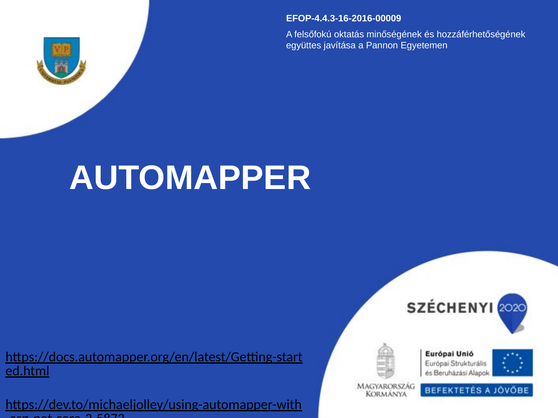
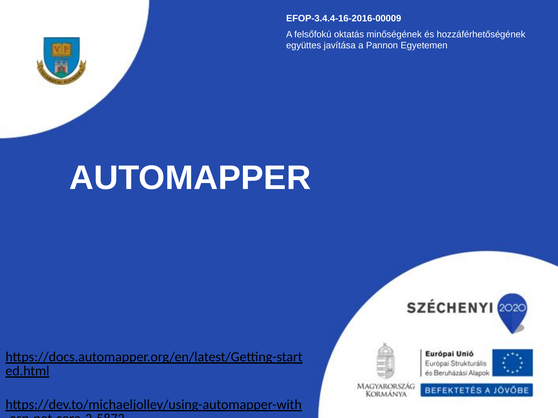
EFOP-4.4.3-16-2016-00009: EFOP-4.4.3-16-2016-00009 -> EFOP-3.4.4-16-2016-00009 (344, 19)
